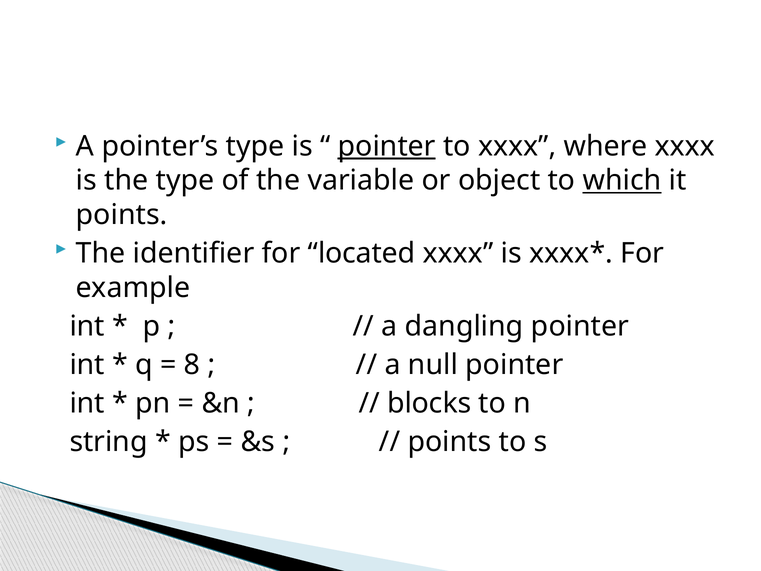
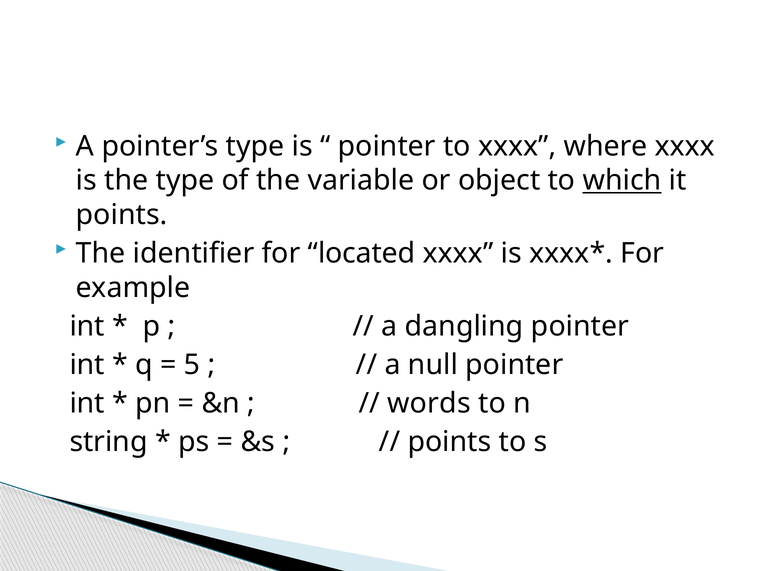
pointer underline: present -> none (387, 146)
8: 8 -> 5 (192, 364)
blocks: blocks -> words (429, 403)
